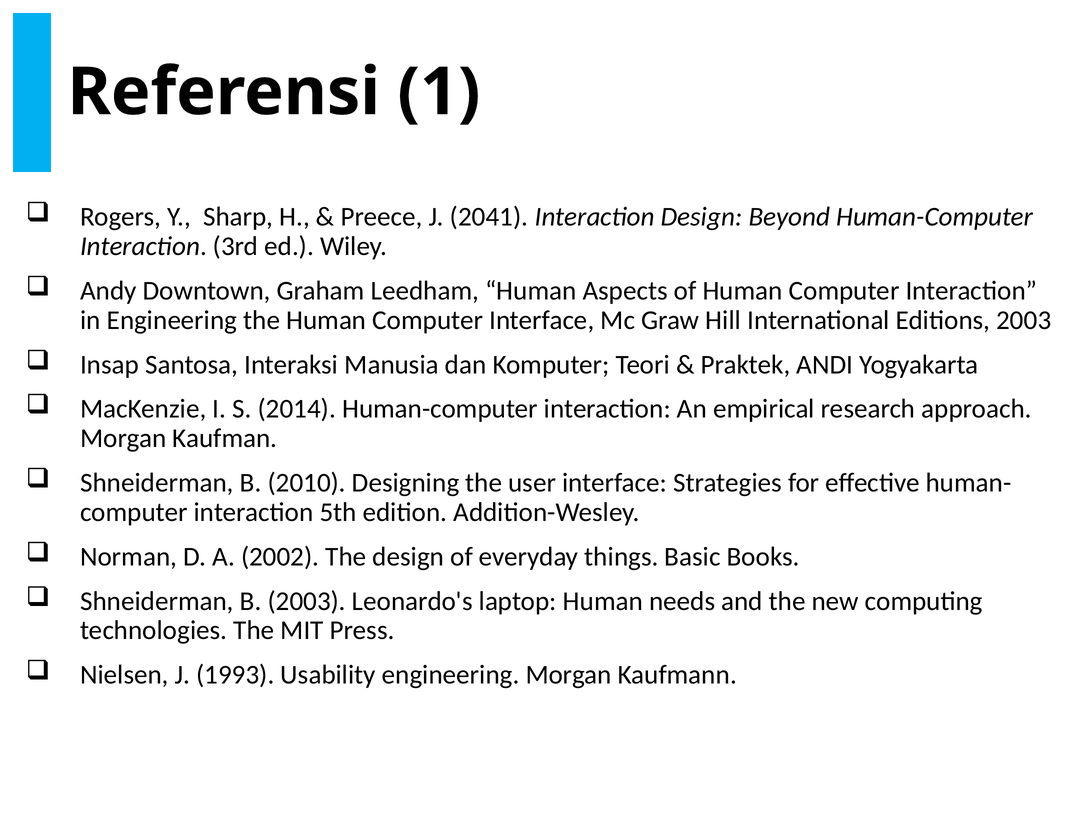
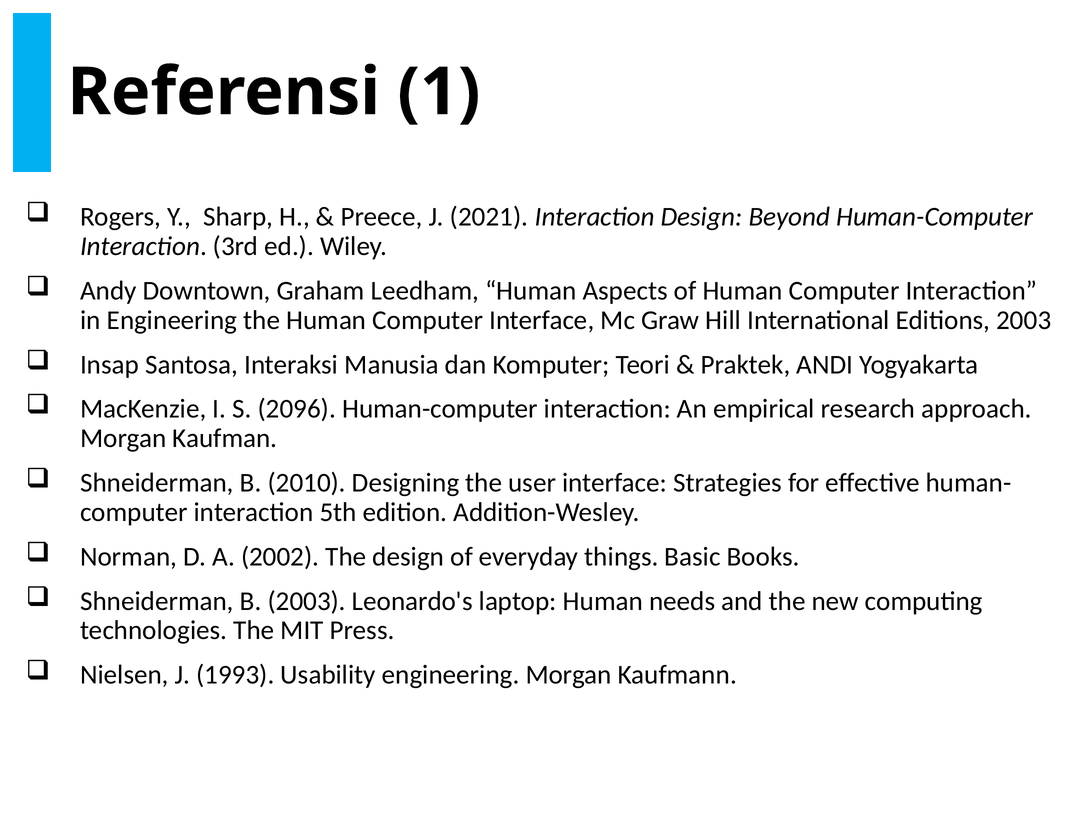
2041: 2041 -> 2021 (489, 217)
2014: 2014 -> 2096 (297, 409)
